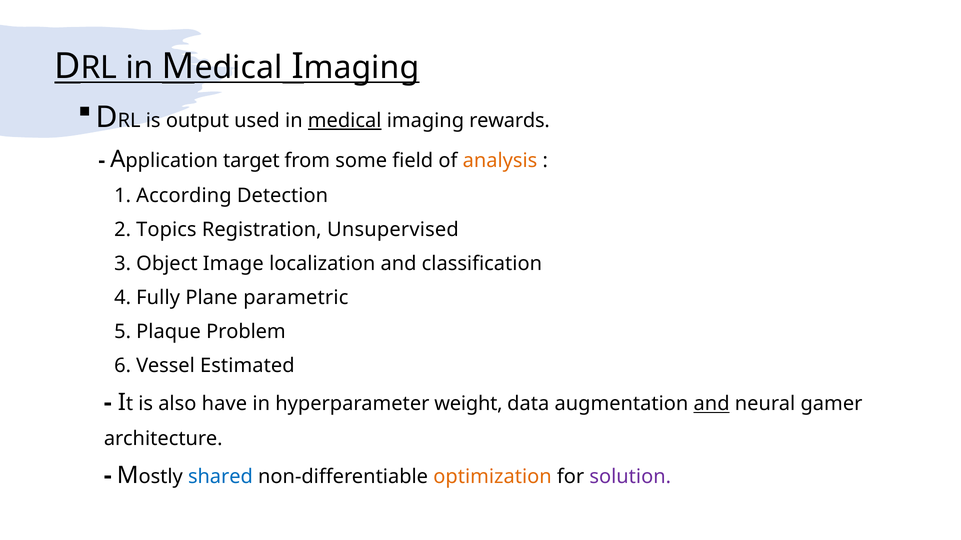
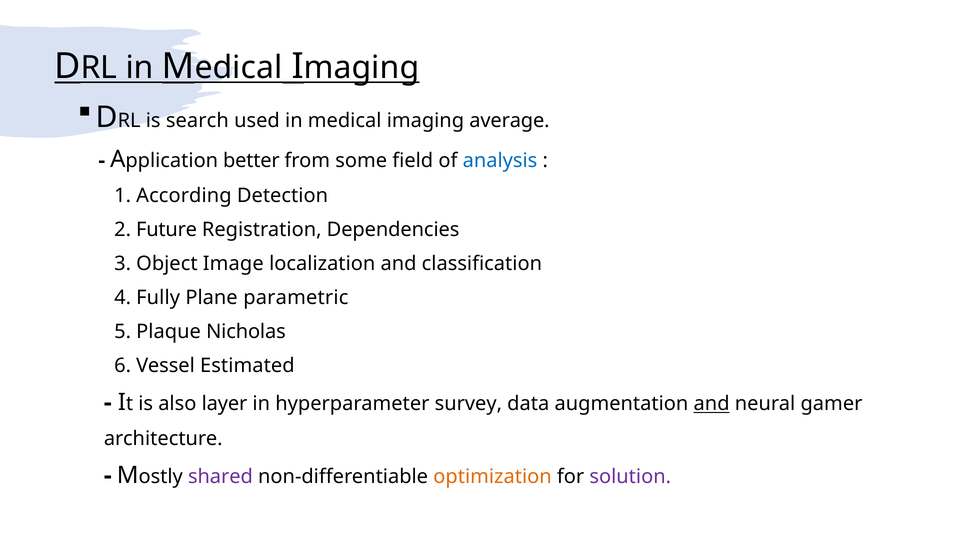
output: output -> search (197, 121)
medical underline: present -> none (345, 121)
rewards: rewards -> average (509, 121)
target: target -> better (251, 161)
analysis colour: orange -> blue (500, 161)
Topics: Topics -> Future (167, 230)
Unsupervised: Unsupervised -> Dependencies (393, 230)
Problem: Problem -> Nicholas (246, 332)
have: have -> layer (225, 404)
weight: weight -> survey (468, 404)
shared colour: blue -> purple (220, 477)
